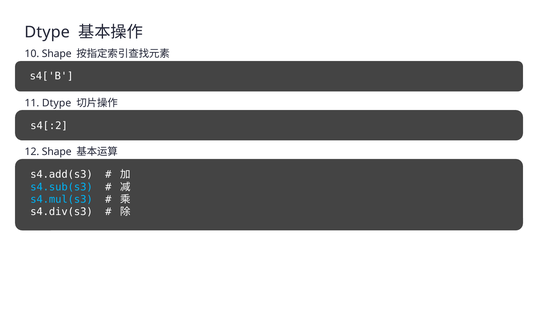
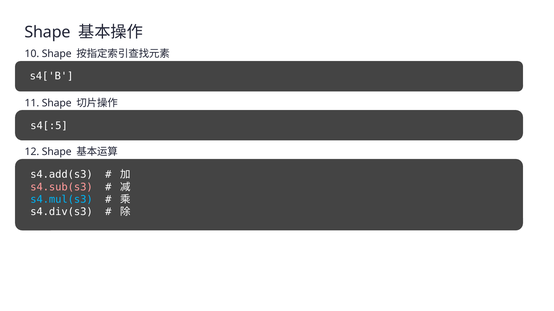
Dtype: Dtype -> Shape (48, 32)
11 Dtype: Dtype -> Shape (57, 103)
s4[:2: s4[:2 -> s4[:5 (49, 126)
s4.sub(s3 colour: light blue -> pink (61, 187)
